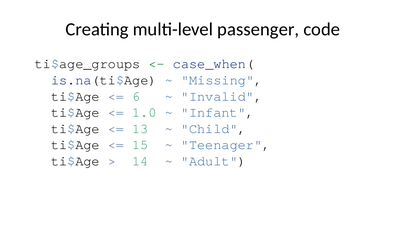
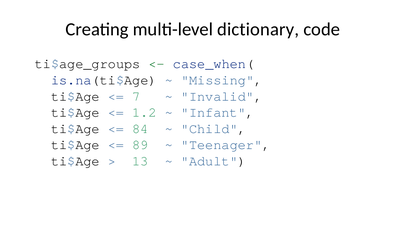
passenger: passenger -> dictionary (258, 29)
6: 6 -> 7 (136, 96)
1.0: 1.0 -> 1.2 (144, 113)
13: 13 -> 84 (140, 129)
15: 15 -> 89 (140, 145)
14: 14 -> 13 (140, 161)
